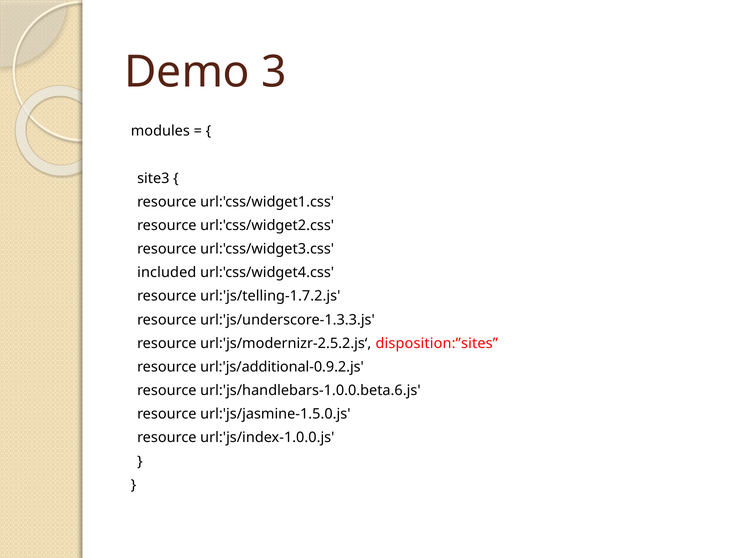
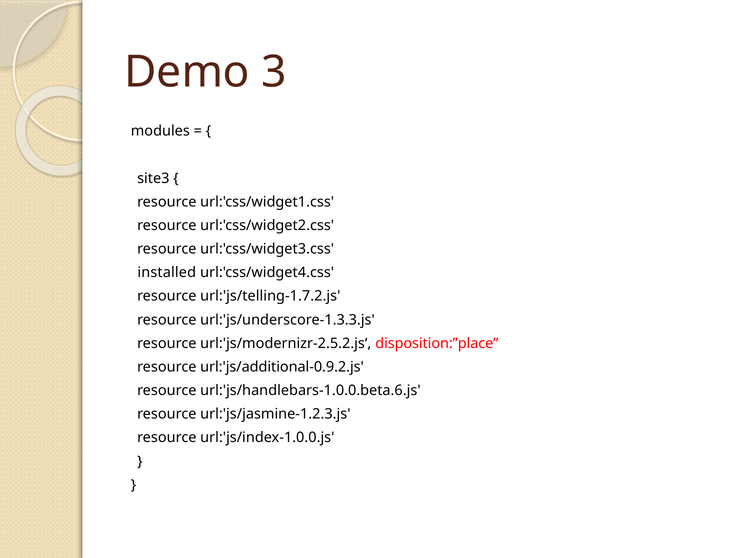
included: included -> installed (167, 273)
disposition:”sites: disposition:”sites -> disposition:”place (437, 343)
url:'js/jasmine-1.5.0.js: url:'js/jasmine-1.5.0.js -> url:'js/jasmine-1.2.3.js (275, 414)
